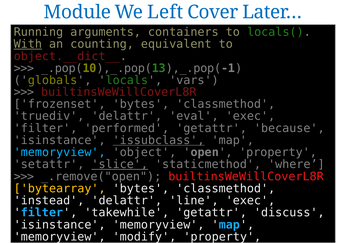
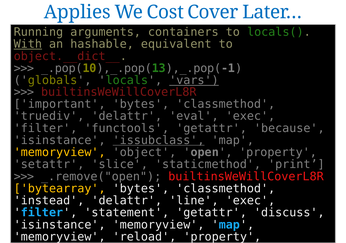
Module: Module -> Applies (77, 12)
Left: Left -> Cost (165, 12)
counting: counting -> hashable (102, 44)
vars underline: none -> present (194, 81)
frozenset: frozenset -> important (60, 104)
performed: performed -> functools (127, 129)
memoryview colour: light blue -> yellow (60, 153)
slice underline: present -> none (120, 165)
where: where -> print (296, 165)
takewhile: takewhile -> statement (127, 213)
modify: modify -> reload (144, 237)
